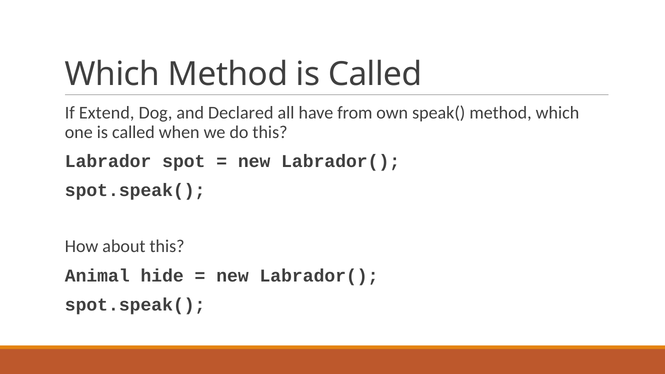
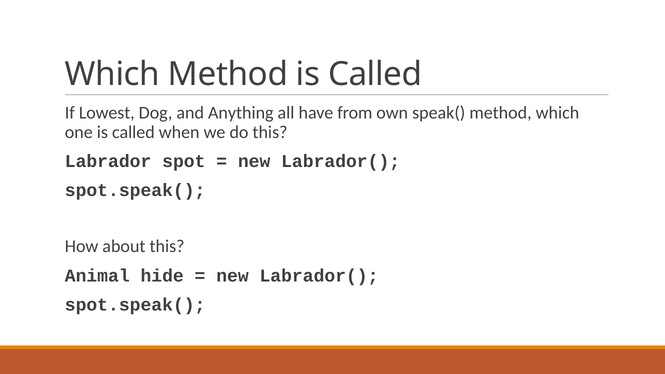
Extend: Extend -> Lowest (107, 113)
Declared: Declared -> Anything (241, 113)
